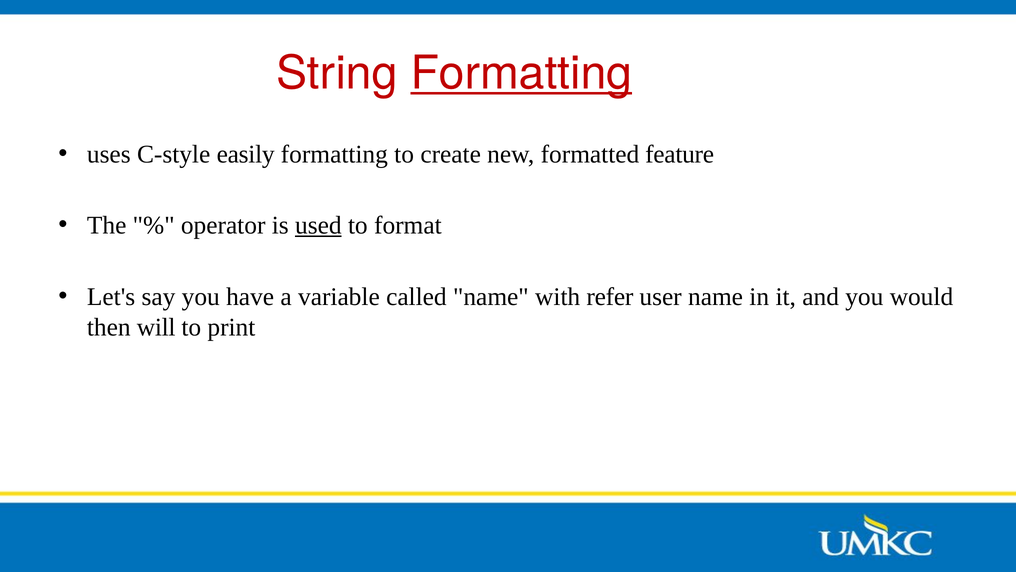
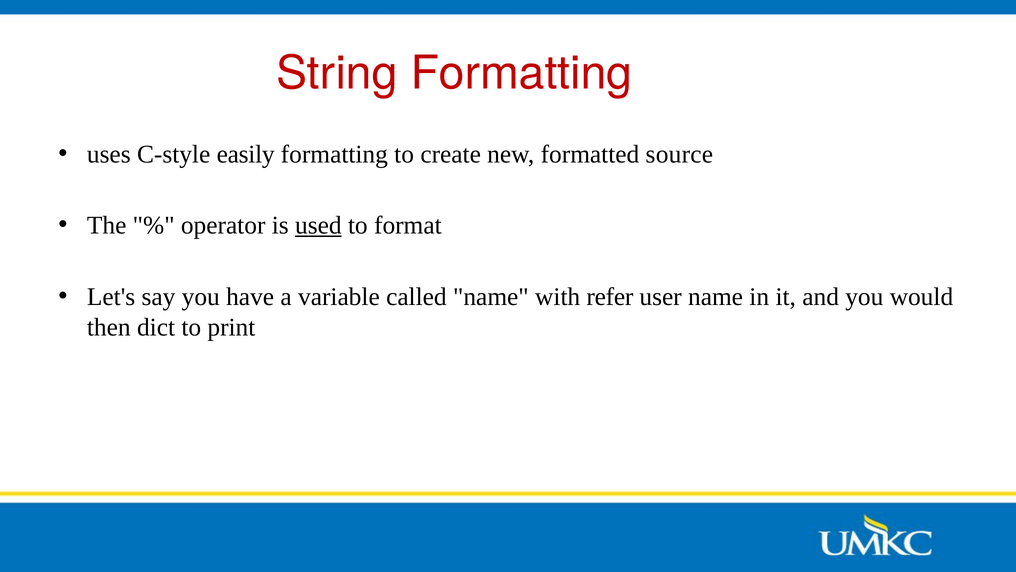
Formatting underline: present -> none (521, 73)
feature: feature -> source (679, 154)
will: will -> dict (156, 327)
